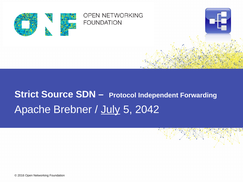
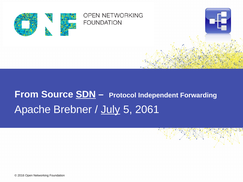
Strict: Strict -> From (27, 95)
SDN underline: none -> present (86, 95)
2042: 2042 -> 2061 (147, 110)
